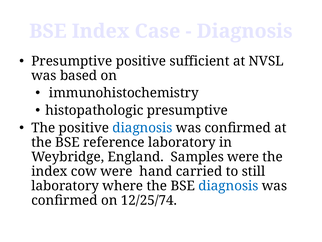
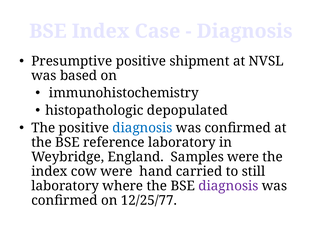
sufficient: sufficient -> shipment (200, 61)
histopathologic presumptive: presumptive -> depopulated (187, 110)
diagnosis colour: blue -> purple (228, 186)
12/25/74: 12/25/74 -> 12/25/77 (149, 200)
